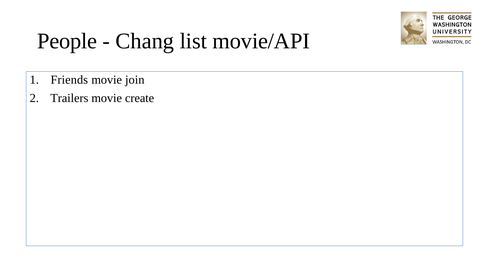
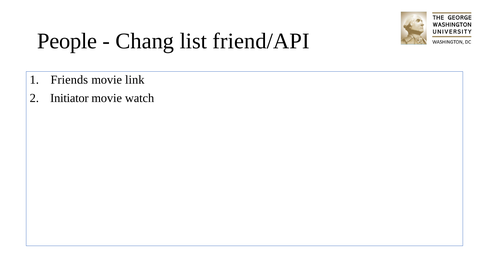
movie/API: movie/API -> friend/API (261, 41)
join: join -> link (135, 80)
Trailers: Trailers -> Initiator (69, 98)
create: create -> watch (140, 98)
